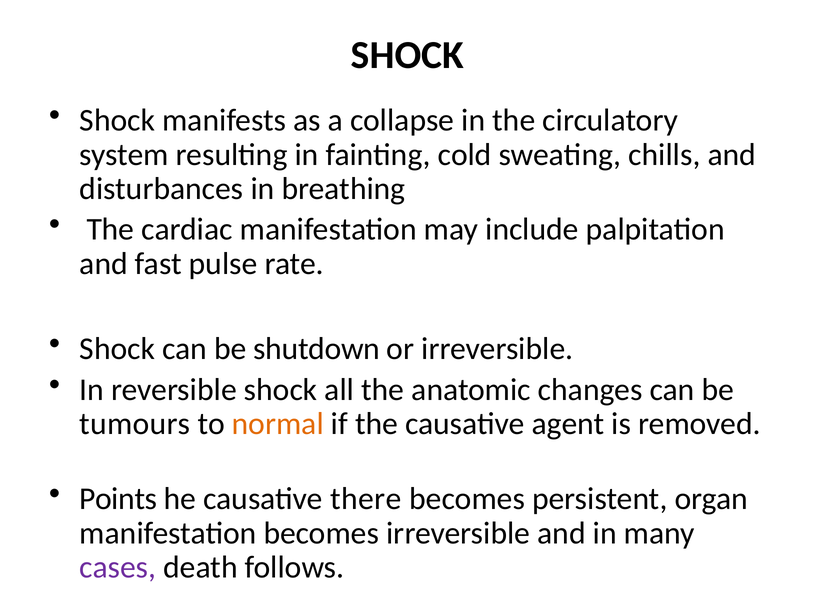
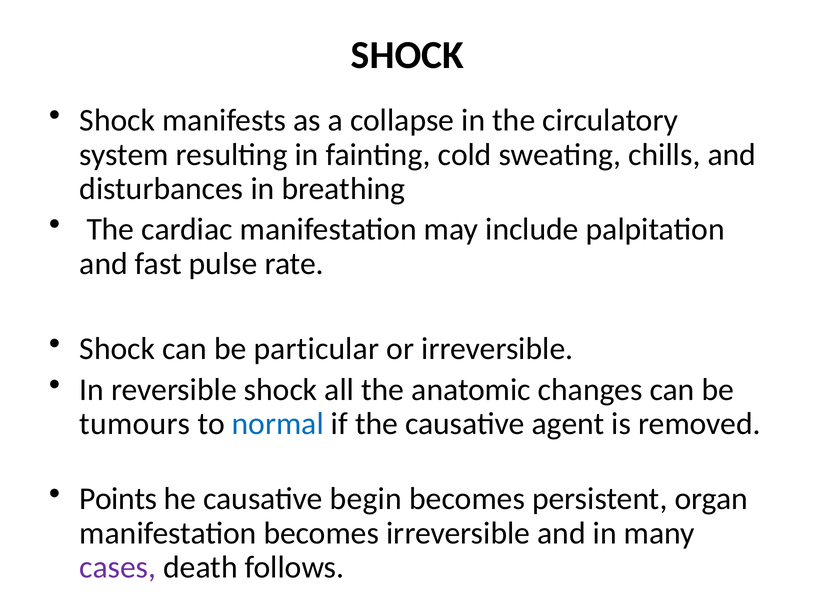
shutdown: shutdown -> particular (316, 349)
normal colour: orange -> blue (278, 424)
there: there -> begin (366, 499)
